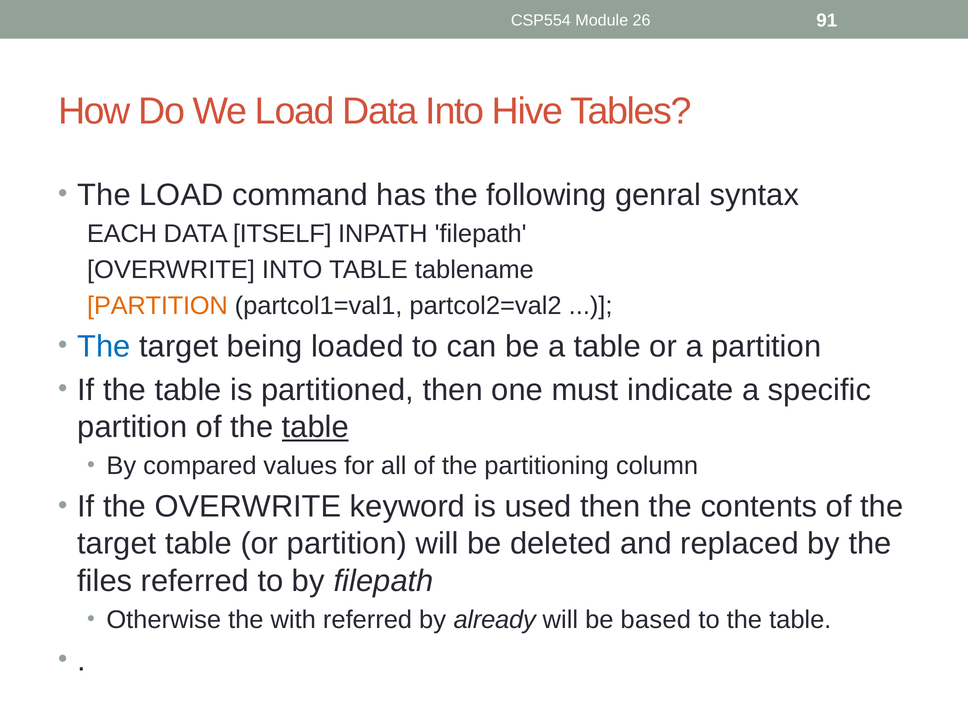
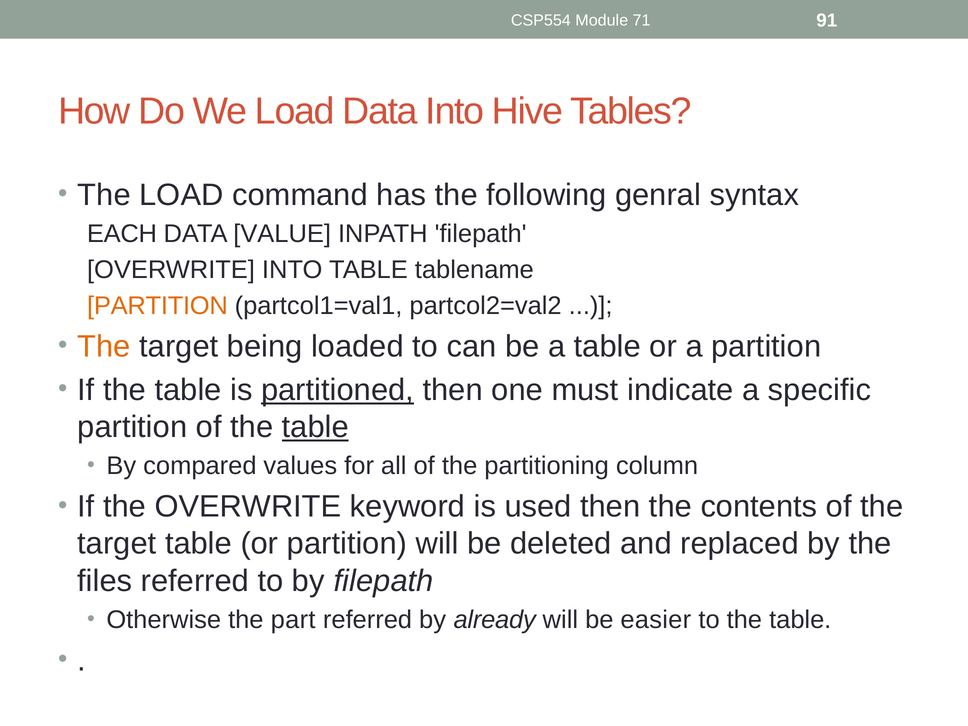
26: 26 -> 71 (642, 20)
ITSELF: ITSELF -> VALUE (282, 234)
The colour: blue -> orange (104, 347)
partitioned underline: none -> present (338, 390)
with: with -> part (293, 620)
based: based -> easier (656, 620)
